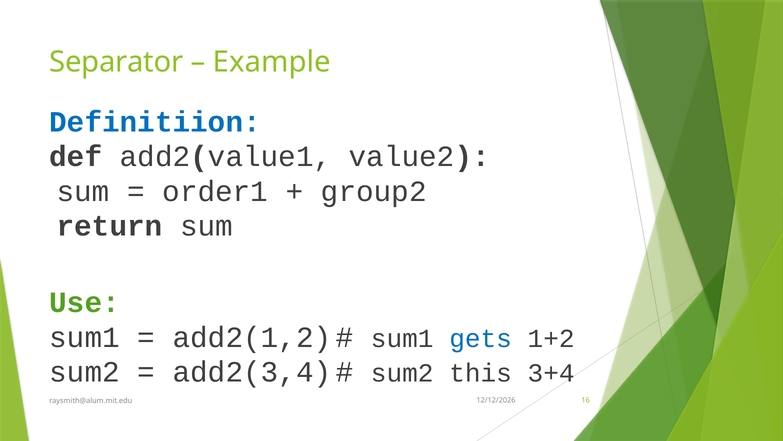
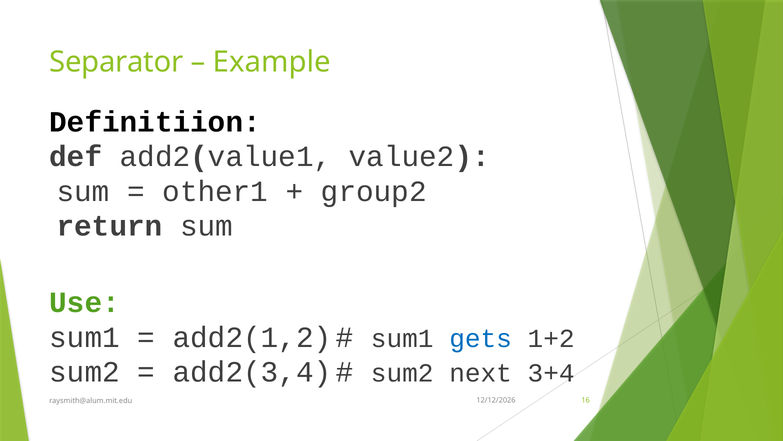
Definitiion colour: blue -> black (155, 122)
order1: order1 -> other1 (215, 191)
this: this -> next (481, 373)
